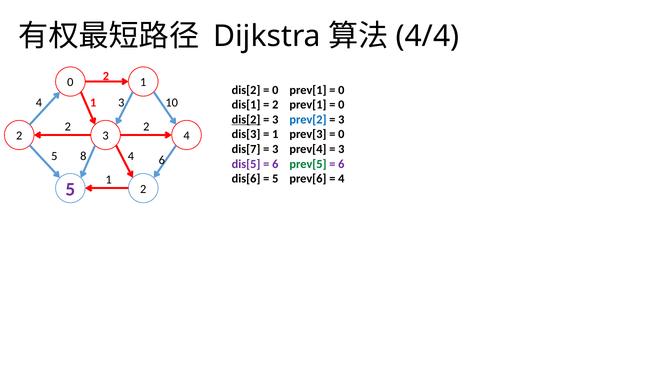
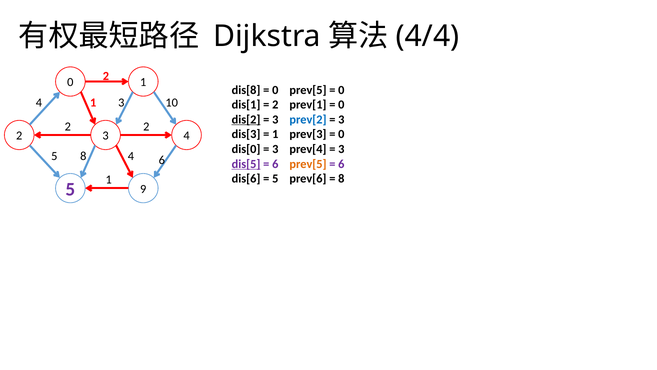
dis[2: dis[2 -> dis[8 (246, 90)
0 prev[1: prev[1 -> prev[5 (308, 90)
dis[7: dis[7 -> dis[0 (246, 149)
dis[5 underline: none -> present (246, 164)
prev[5 colour: green -> orange (308, 164)
4: 4 -> 8 (341, 179)
5 2: 2 -> 9 (143, 189)
